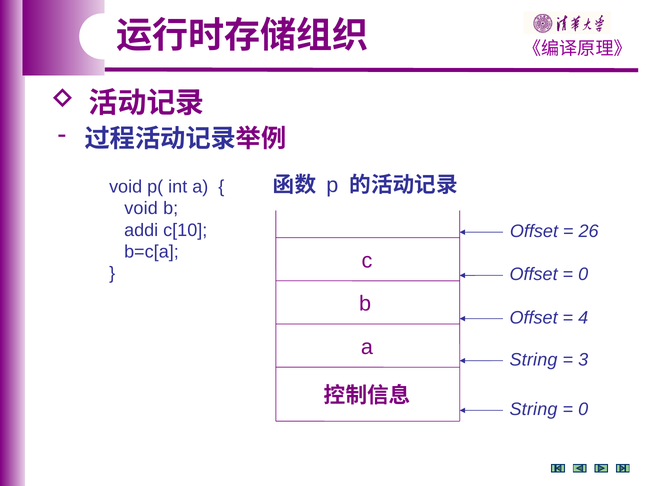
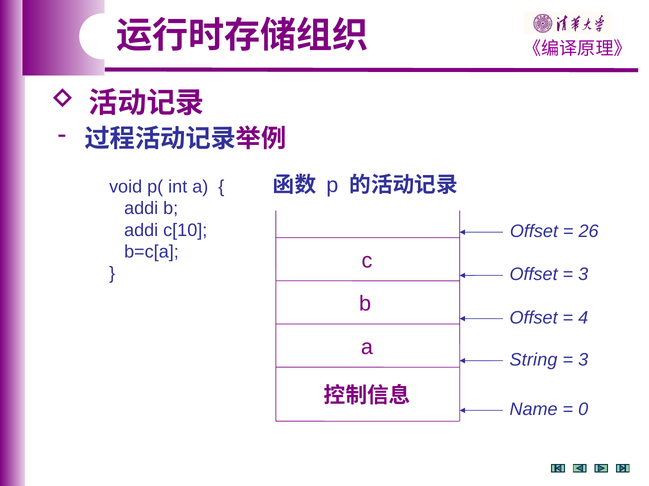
void: void -> addi (141, 209)
0: 0 -> 3 (583, 275)
String: String -> Name (534, 410)
